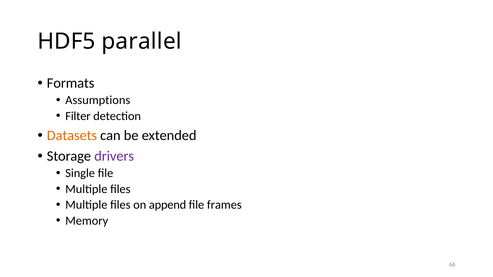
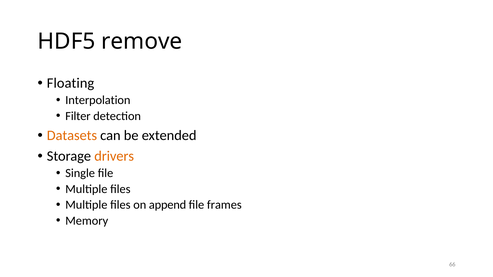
parallel: parallel -> remove (142, 41)
Formats: Formats -> Floating (71, 83)
Assumptions: Assumptions -> Interpolation (98, 100)
drivers colour: purple -> orange (114, 156)
